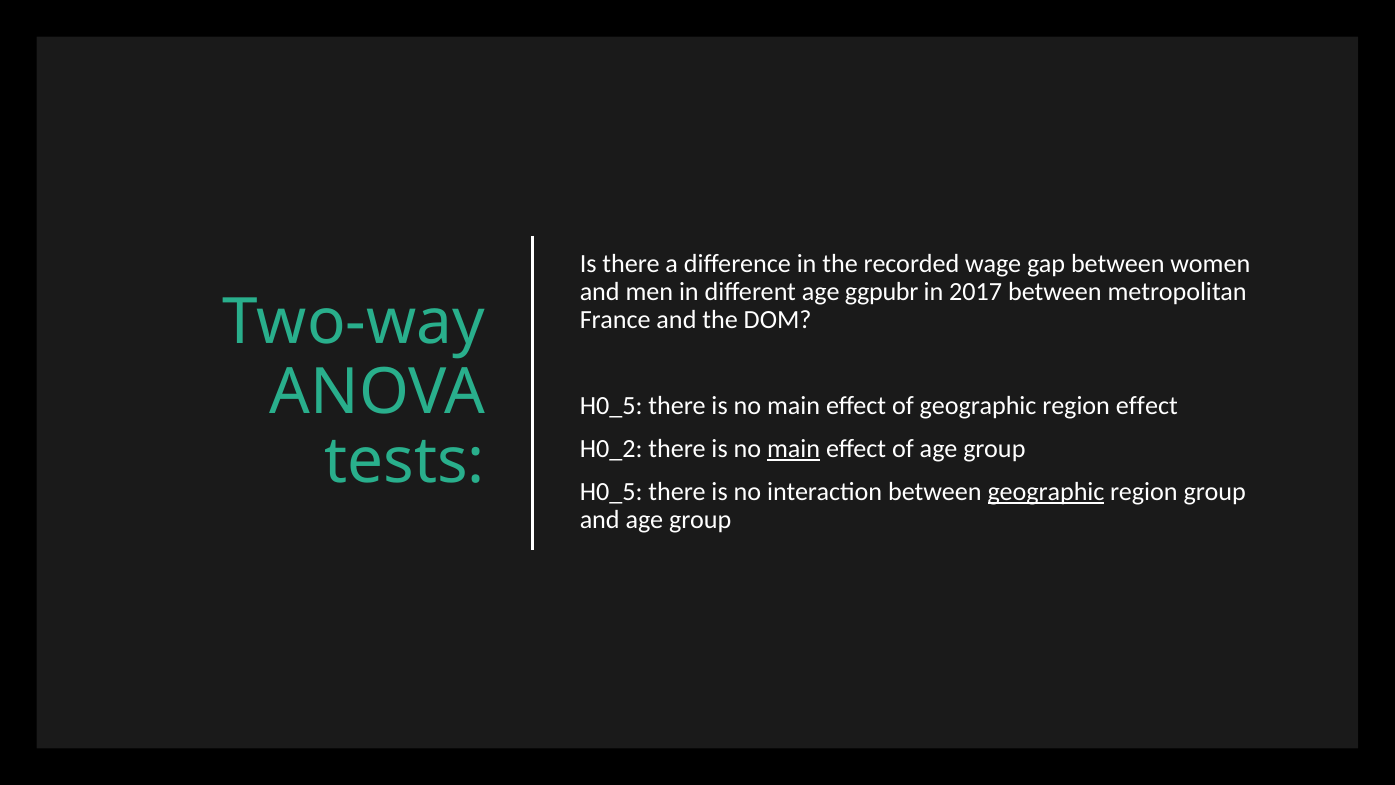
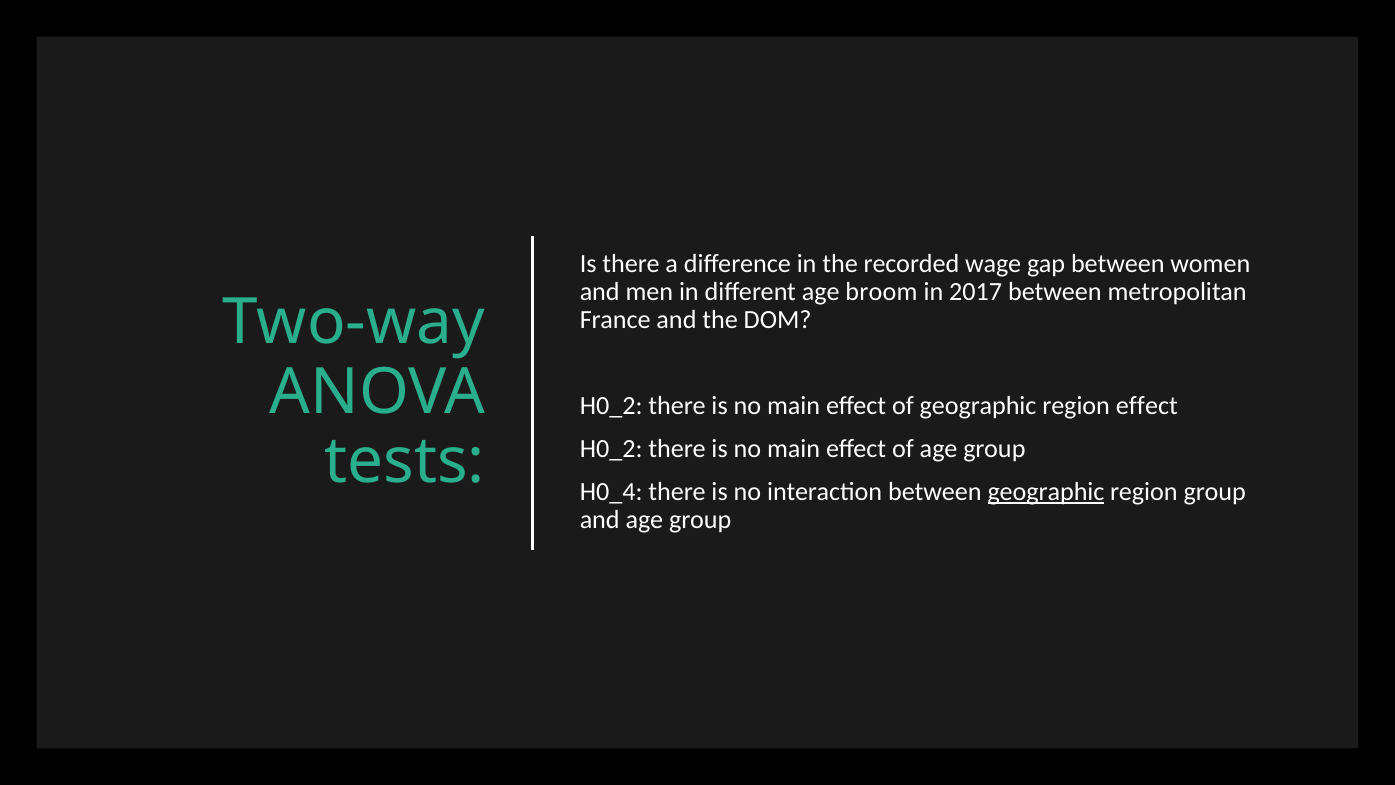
ggpubr: ggpubr -> broom (882, 292)
H0_5: H0_5 -> H0_2 (611, 406)
main underline: present -> none (794, 449)
H0_5: H0_5 -> H0_4 (611, 491)
